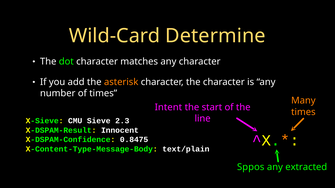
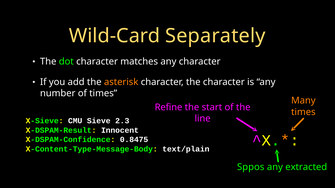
Determine: Determine -> Separately (215, 36)
Intent: Intent -> Refine (169, 107)
